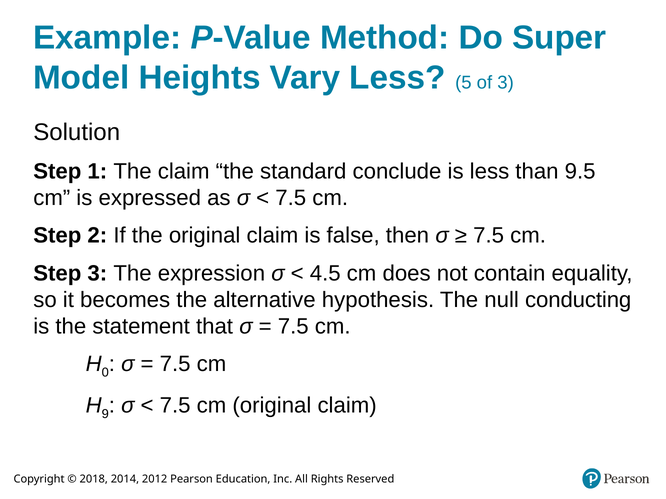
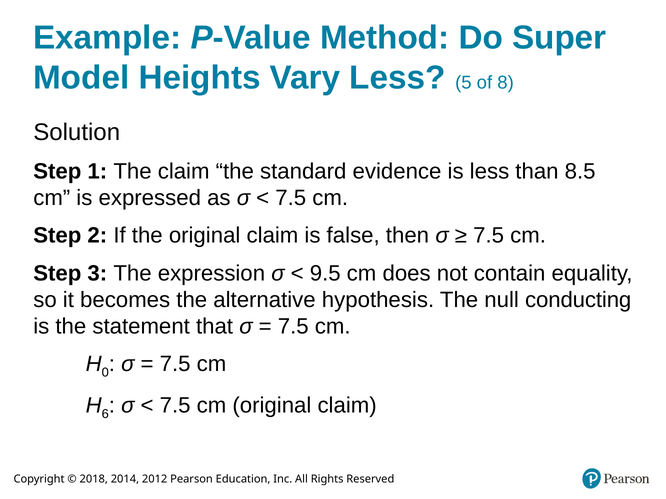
of 3: 3 -> 8 (506, 83)
conclude: conclude -> evidence (397, 171)
9.5: 9.5 -> 8.5 (580, 171)
4.5: 4.5 -> 9.5 (325, 273)
9: 9 -> 6 (105, 415)
